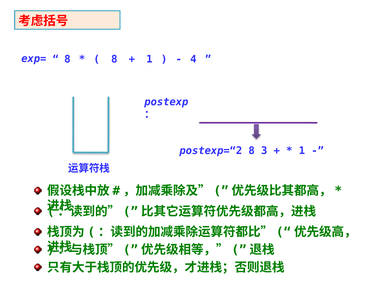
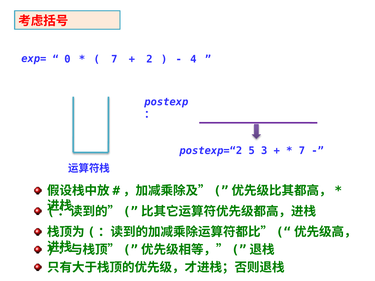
exp= 8: 8 -> 0 (67, 59)
8: 8 -> 7 (114, 59)
1: 1 -> 2 (149, 59)
postexp=“2 8: 8 -> 5 (252, 151)
1: 1 -> 7 (302, 151)
